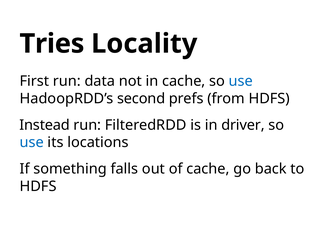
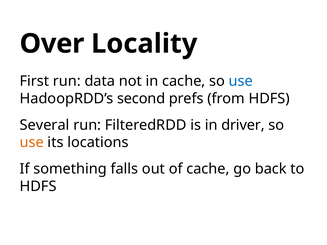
Tries: Tries -> Over (52, 44)
Instead: Instead -> Several (45, 125)
use colour: blue -> orange (32, 143)
